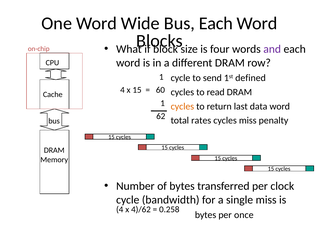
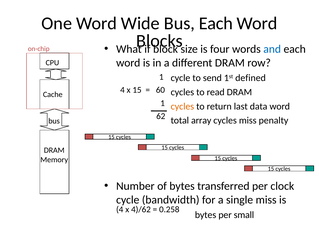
and colour: purple -> blue (272, 49)
rates: rates -> array (201, 121)
once: once -> small (244, 215)
